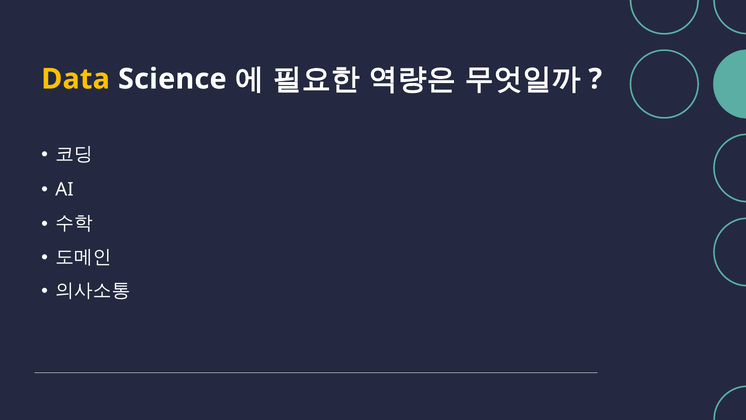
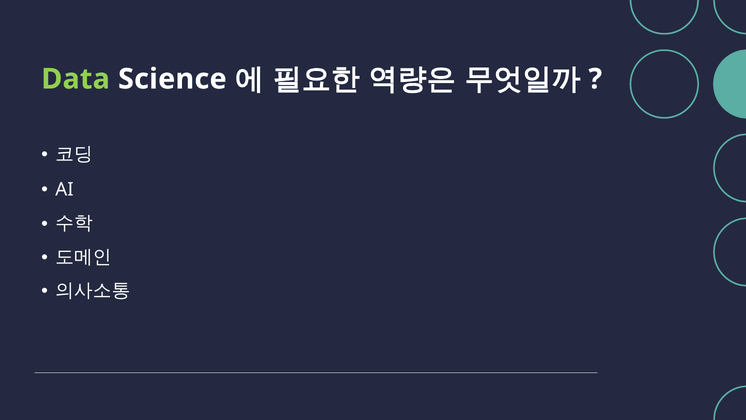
Data colour: yellow -> light green (76, 79)
